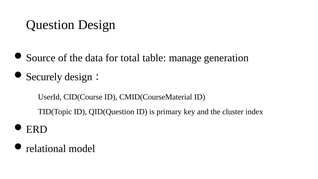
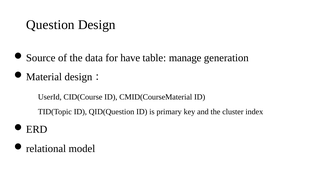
total: total -> have (130, 58)
Securely: Securely -> Material (44, 77)
